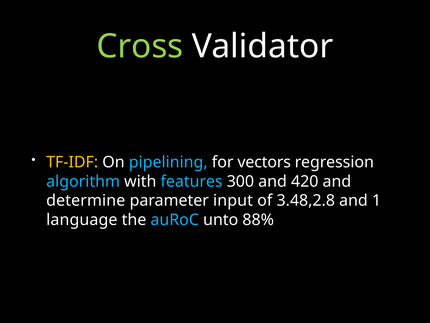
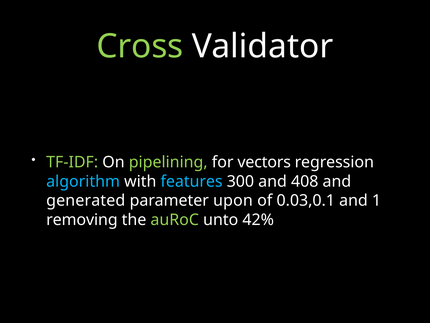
TF-IDF colour: yellow -> light green (72, 162)
pipelining colour: light blue -> light green (168, 162)
420: 420 -> 408 (305, 181)
determine: determine -> generated (86, 200)
input: input -> upon (233, 200)
3.48,2.8: 3.48,2.8 -> 0.03,0.1 (306, 200)
language: language -> removing (82, 219)
auRoC colour: light blue -> light green (175, 219)
88%: 88% -> 42% (258, 219)
